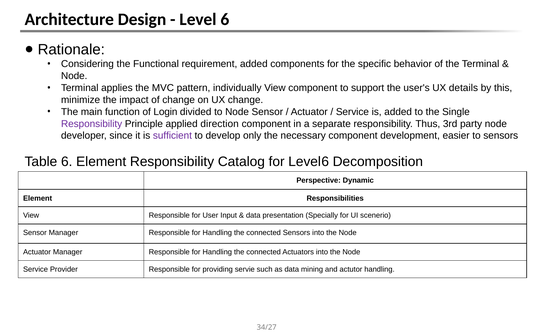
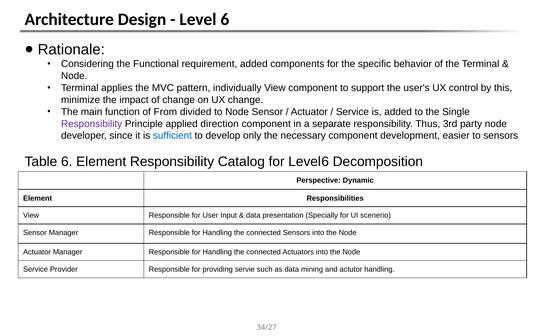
details: details -> control (464, 88)
Login: Login -> From (165, 112)
sufficient colour: purple -> blue (172, 136)
